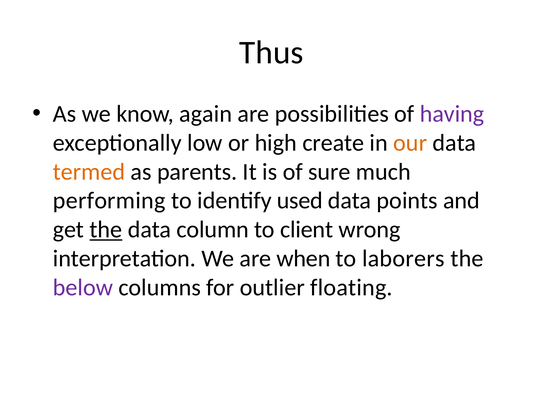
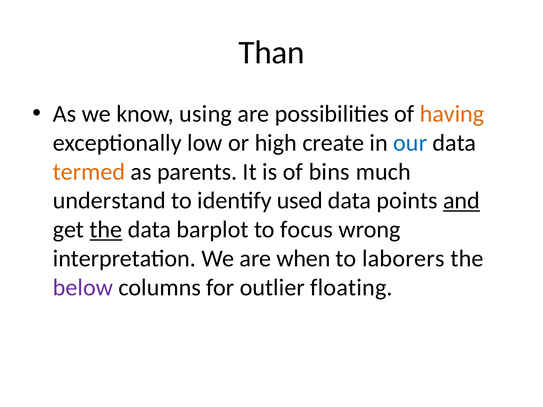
Thus: Thus -> Than (272, 53)
again: again -> using (206, 114)
having colour: purple -> orange (452, 114)
our colour: orange -> blue (410, 143)
sure: sure -> bins (329, 172)
performing: performing -> understand (109, 201)
and underline: none -> present (461, 201)
column: column -> barplot (213, 230)
client: client -> focus (307, 230)
